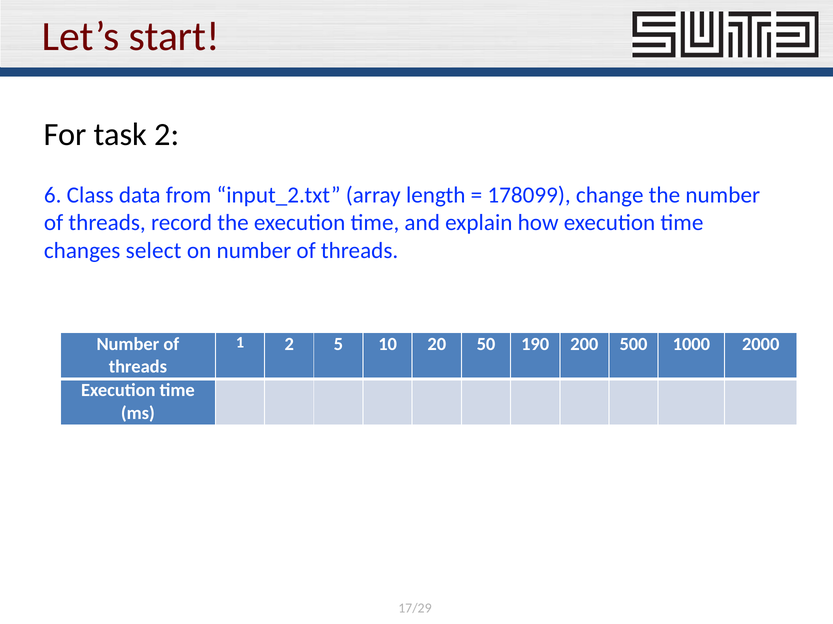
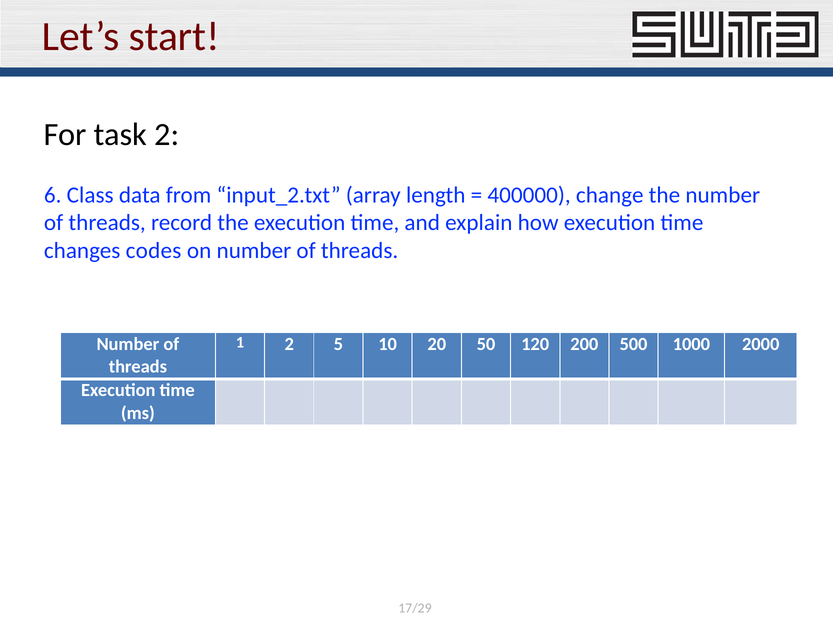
178099: 178099 -> 400000 (529, 195)
select: select -> codes (154, 251)
190: 190 -> 120 (535, 344)
